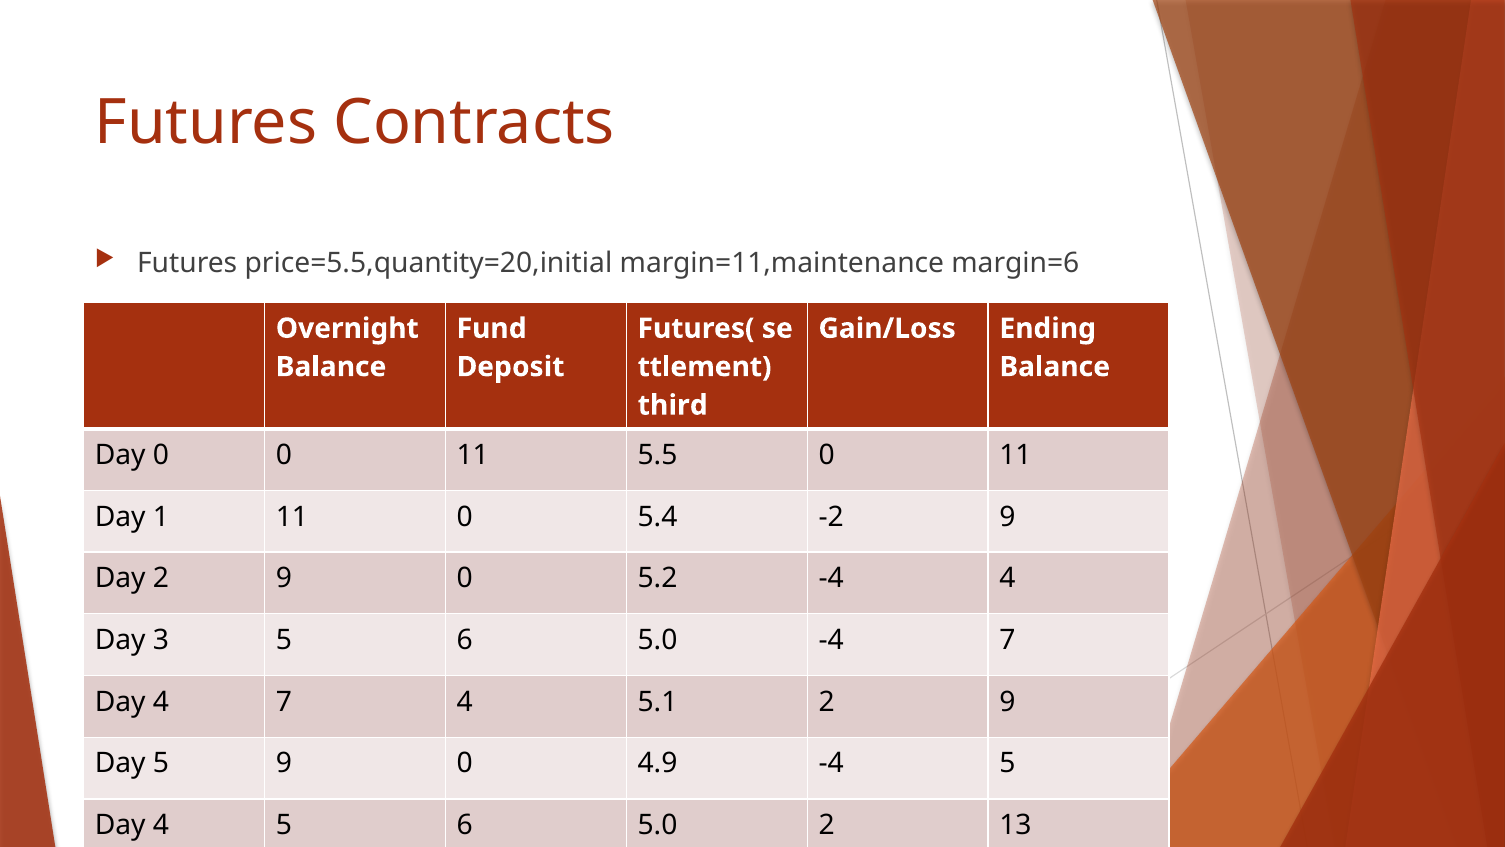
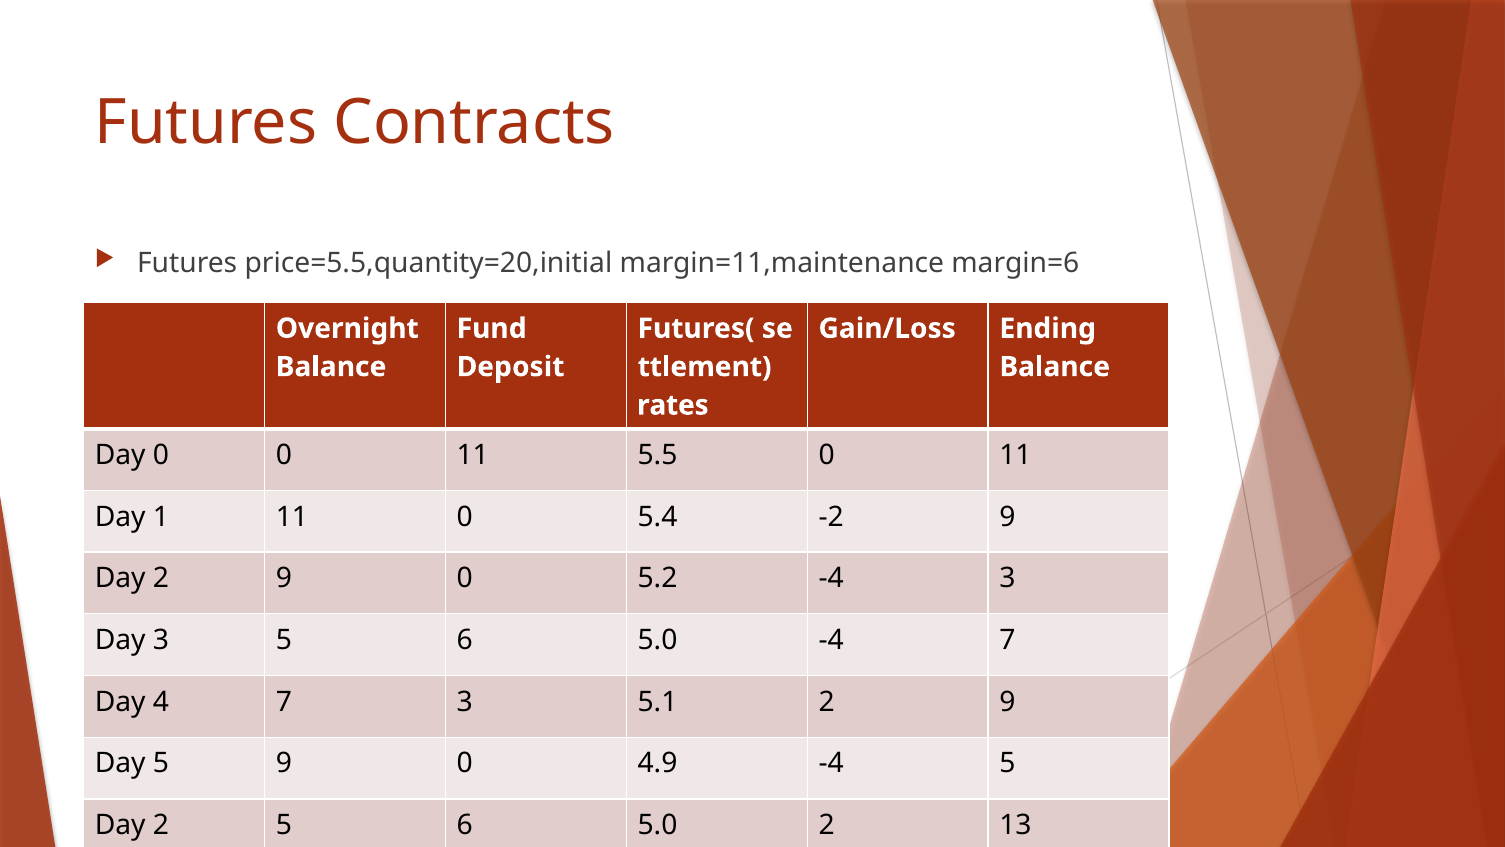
third: third -> rates (673, 405)
-4 4: 4 -> 3 (1007, 578)
7 4: 4 -> 3 (465, 702)
4: 4 -> 2 (161, 825)
